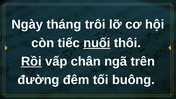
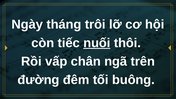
Rồi underline: present -> none (31, 61)
